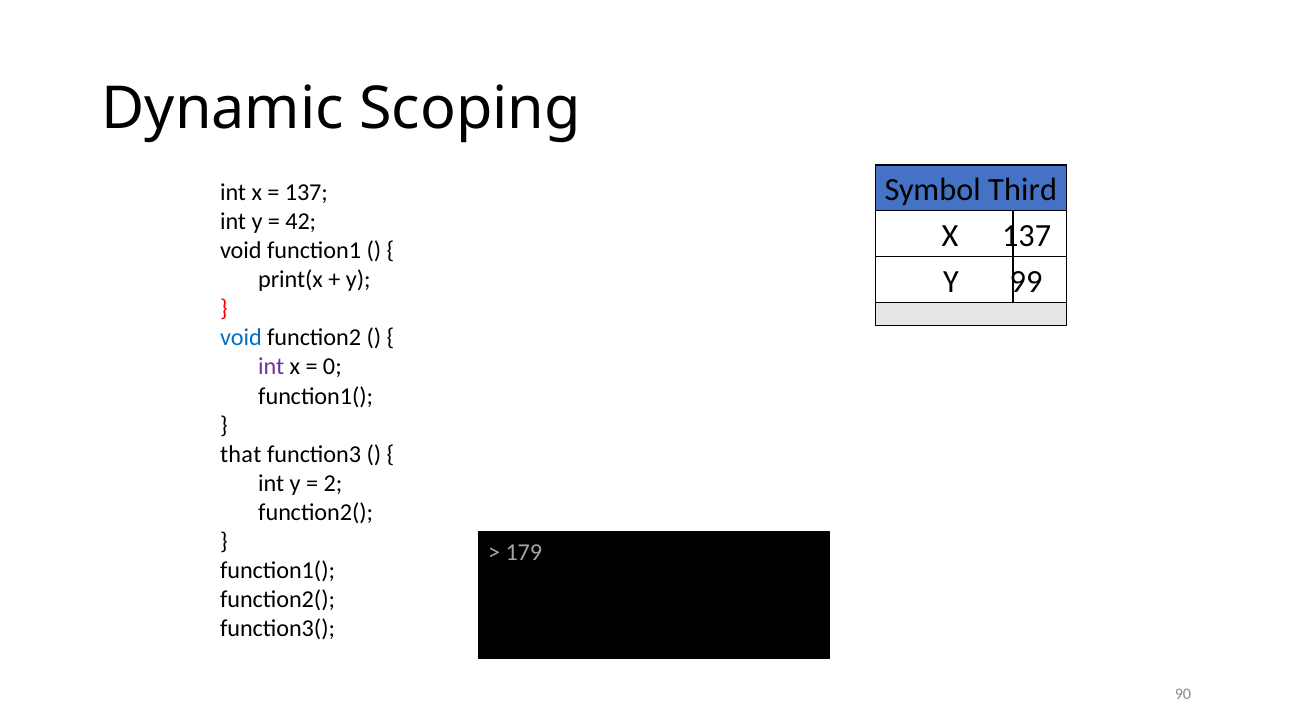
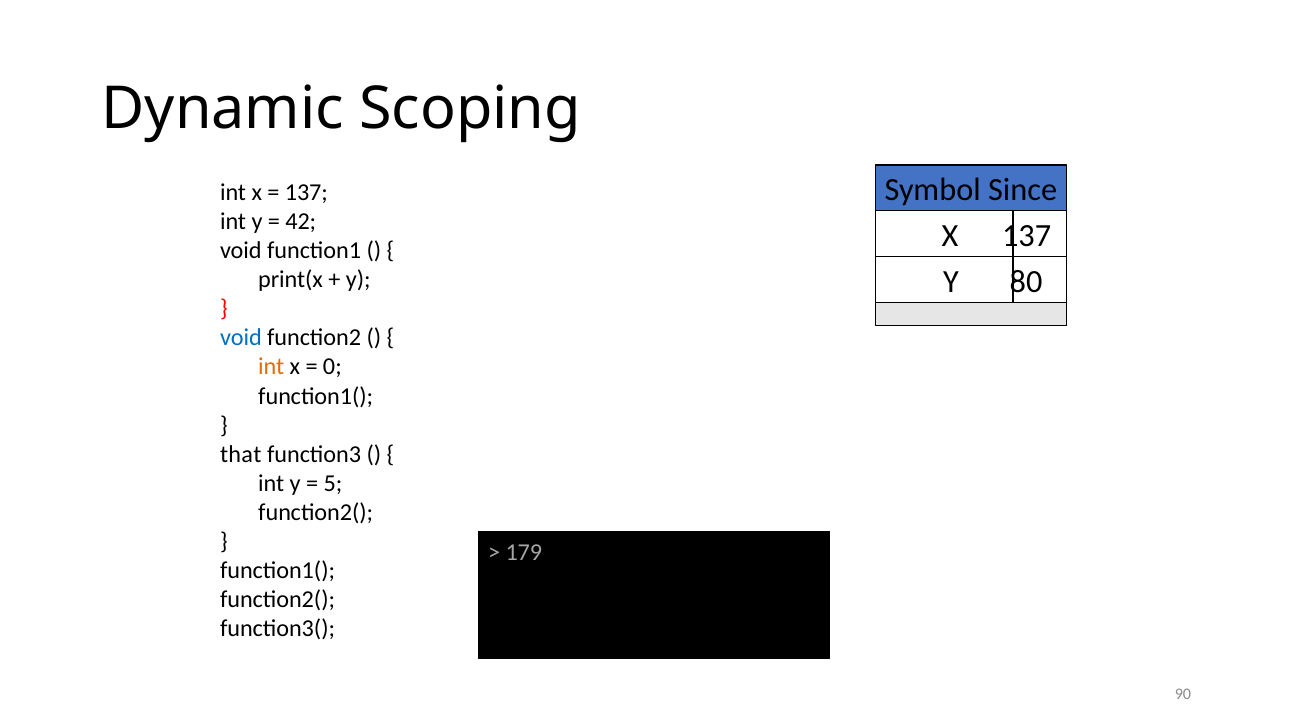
Third: Third -> Since (1023, 190)
99: 99 -> 80 (1026, 282)
int colour: purple -> orange (271, 367)
2: 2 -> 5 (333, 483)
